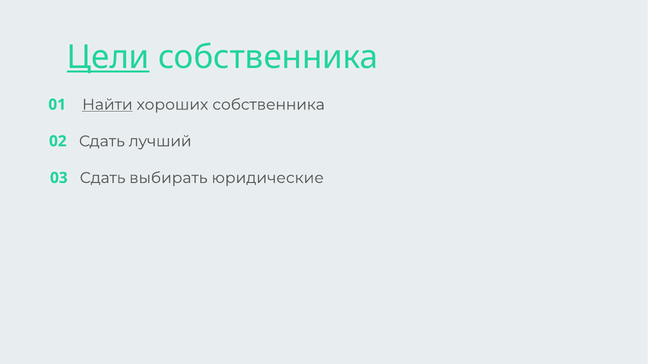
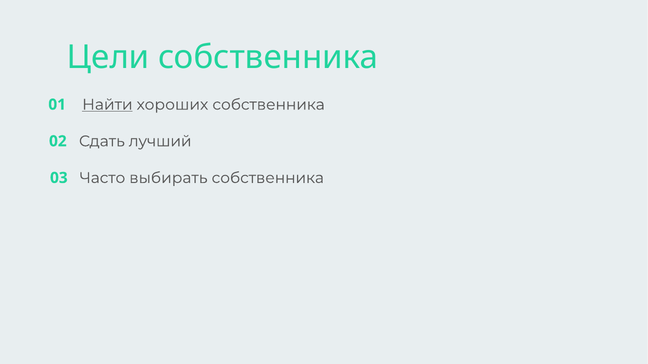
Цели underline: present -> none (108, 58)
03 Сдать: Сдать -> Часто (103, 178)
выбирать юридические: юридические -> собственника (268, 178)
